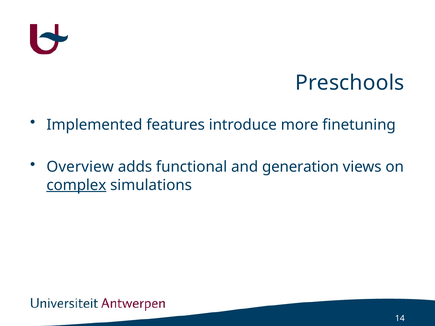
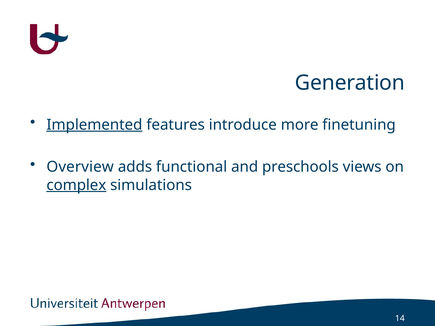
Preschools: Preschools -> Generation (350, 83)
Implemented underline: none -> present (94, 125)
generation: generation -> preschools (300, 167)
